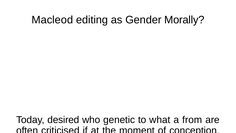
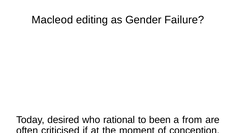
Morally: Morally -> Failure (184, 20)
genetic: genetic -> rational (119, 120)
what: what -> been (160, 120)
